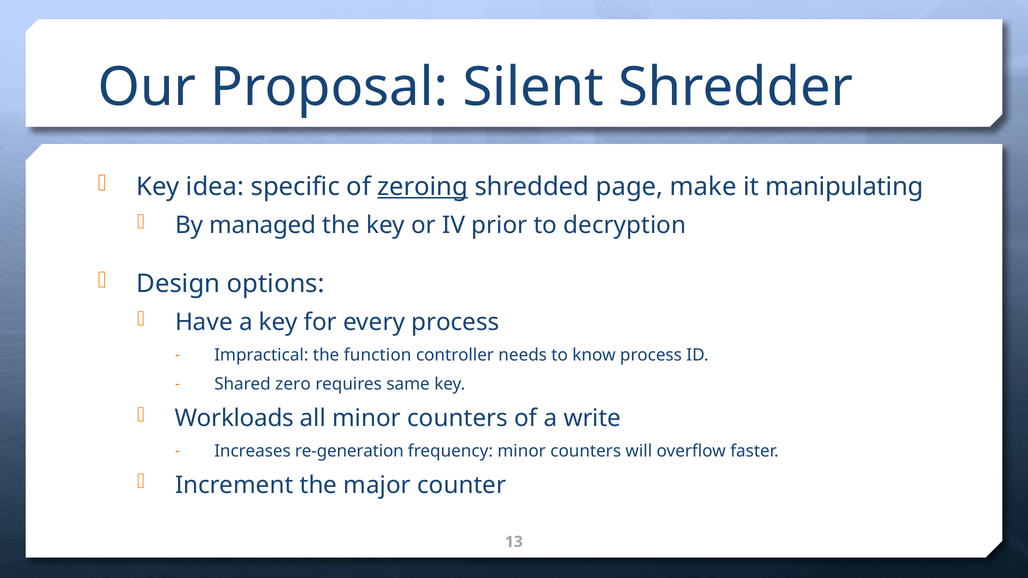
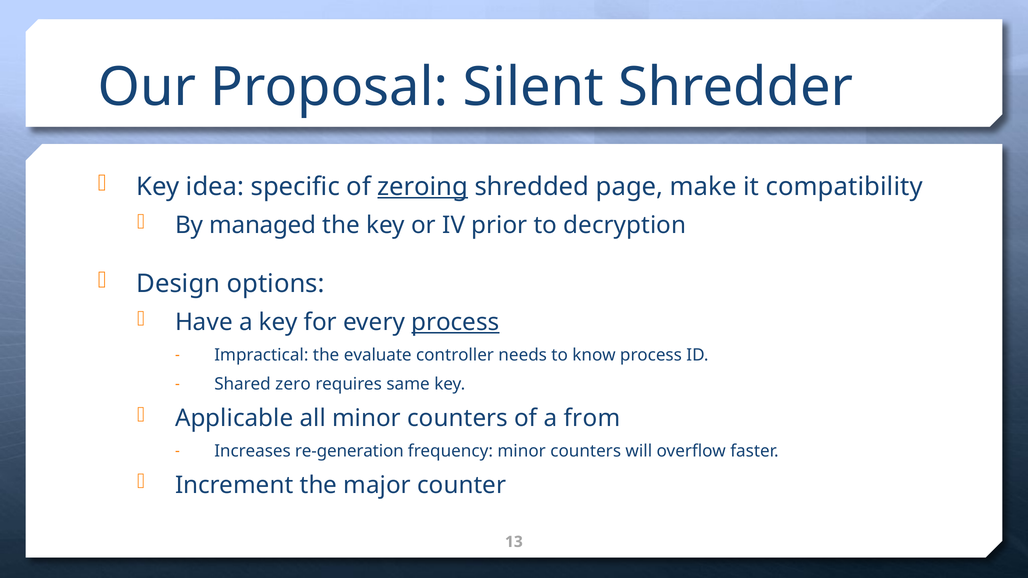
manipulating: manipulating -> compatibility (844, 187)
process underline: none -> present (455, 322)
function: function -> evaluate (378, 355)
Workloads: Workloads -> Applicable (234, 418)
write: write -> from (592, 418)
